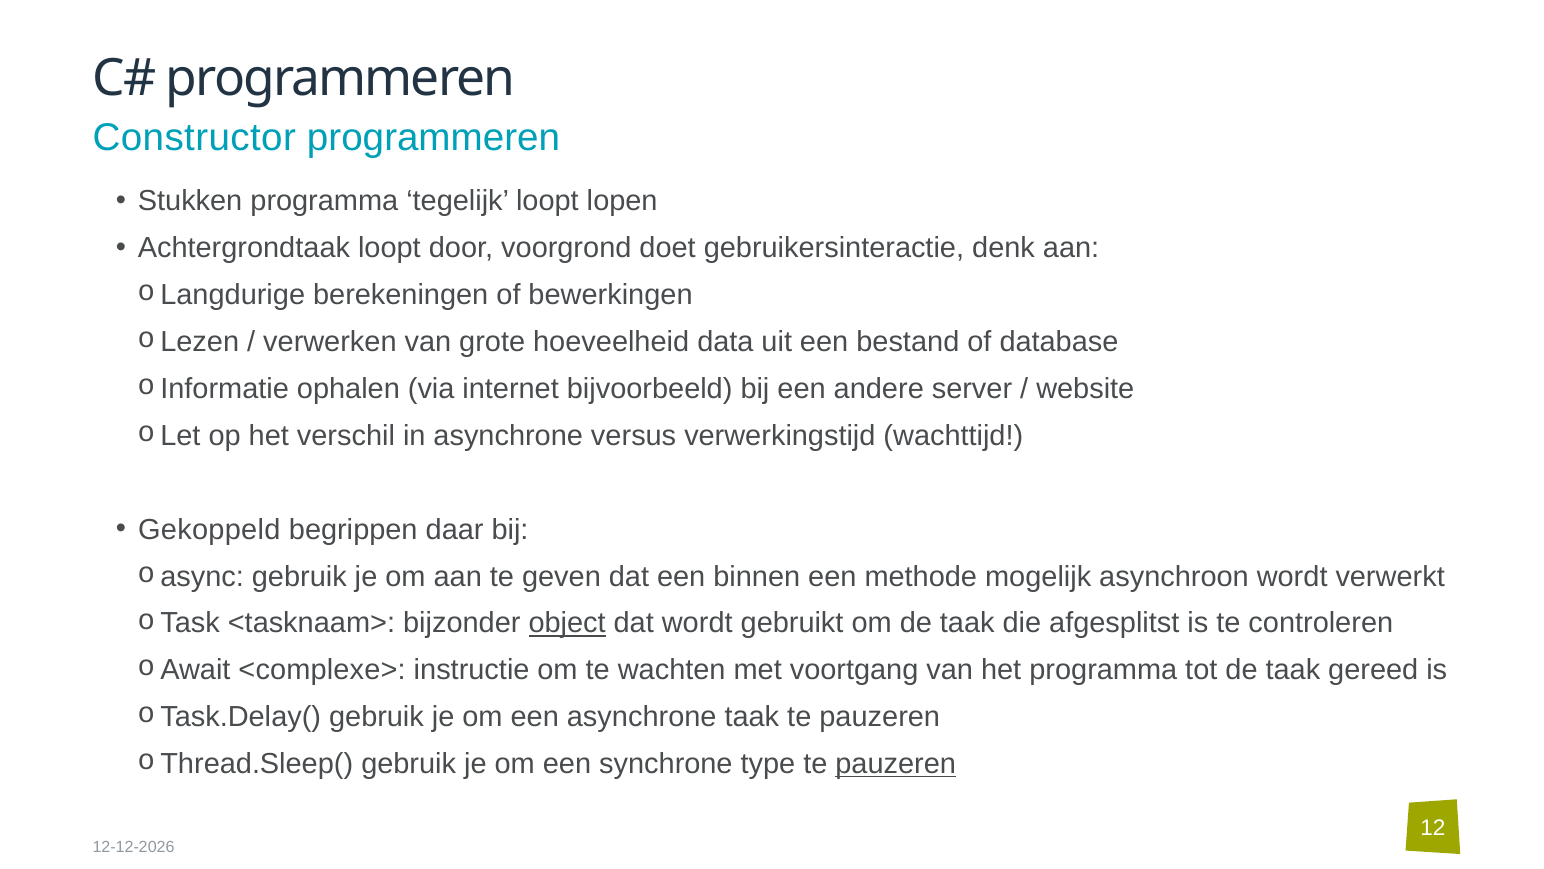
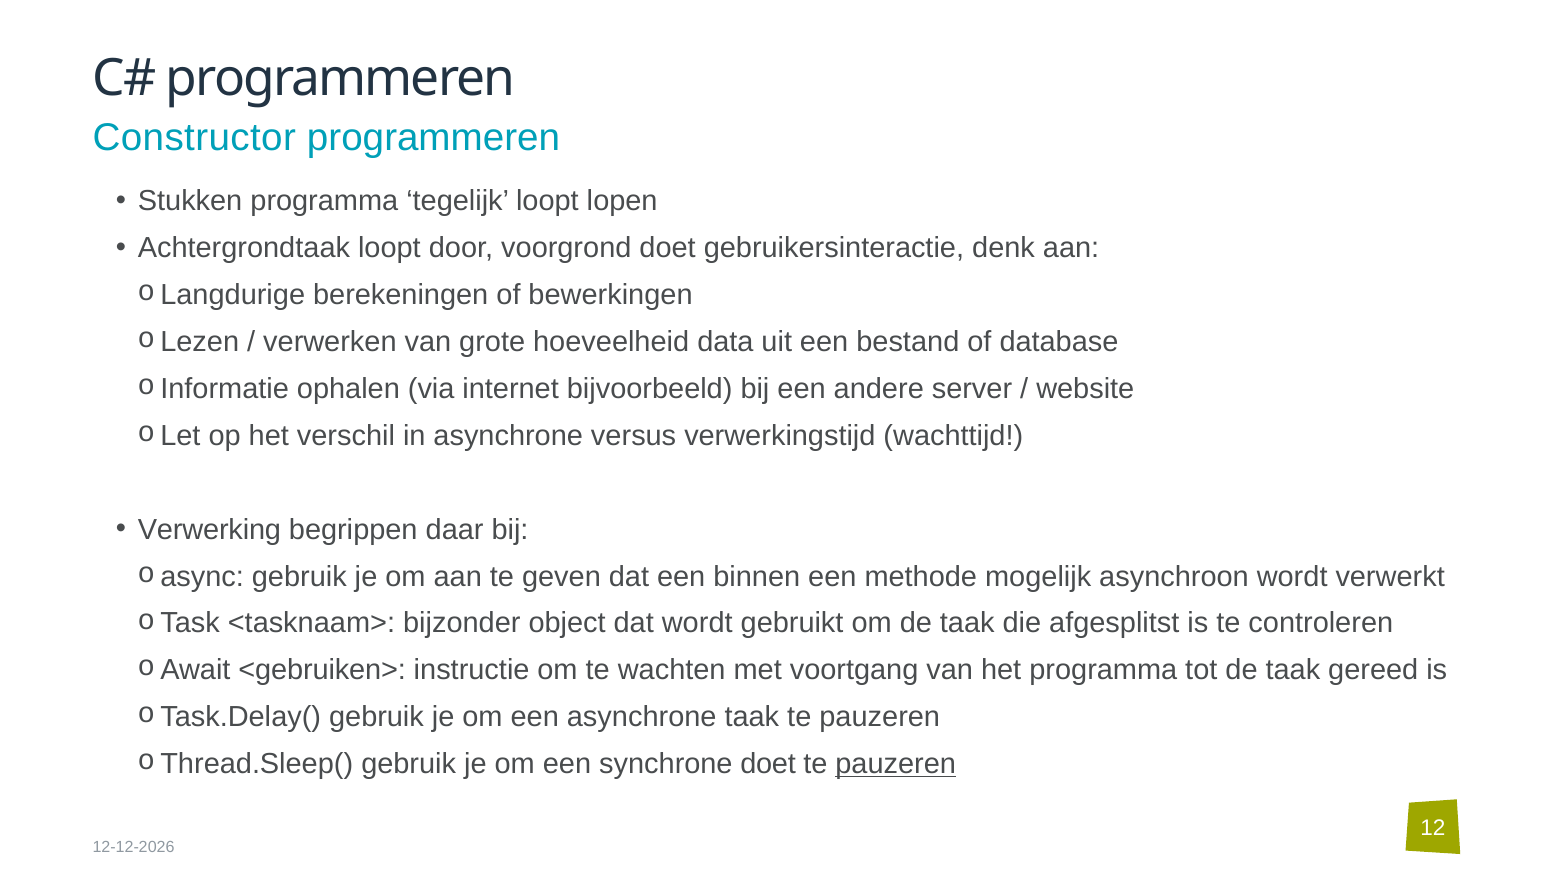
Gekoppeld: Gekoppeld -> Verwerking (209, 529)
object underline: present -> none (567, 623)
<complexe>: <complexe> -> <gebruiken> (322, 670)
synchrone type: type -> doet (768, 764)
